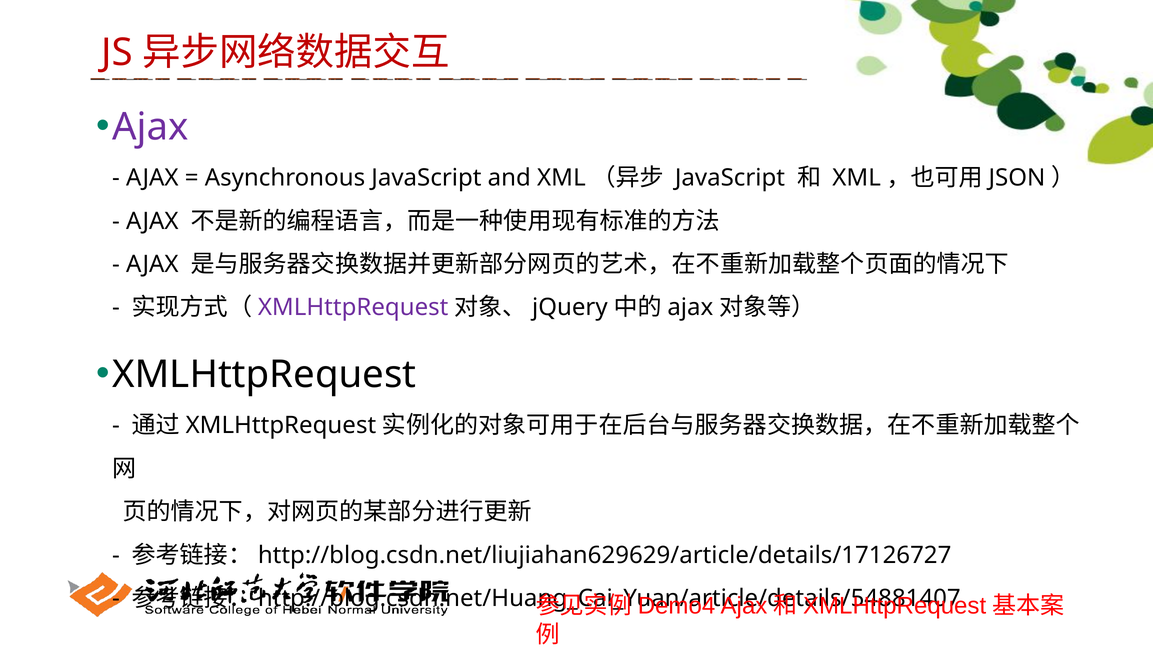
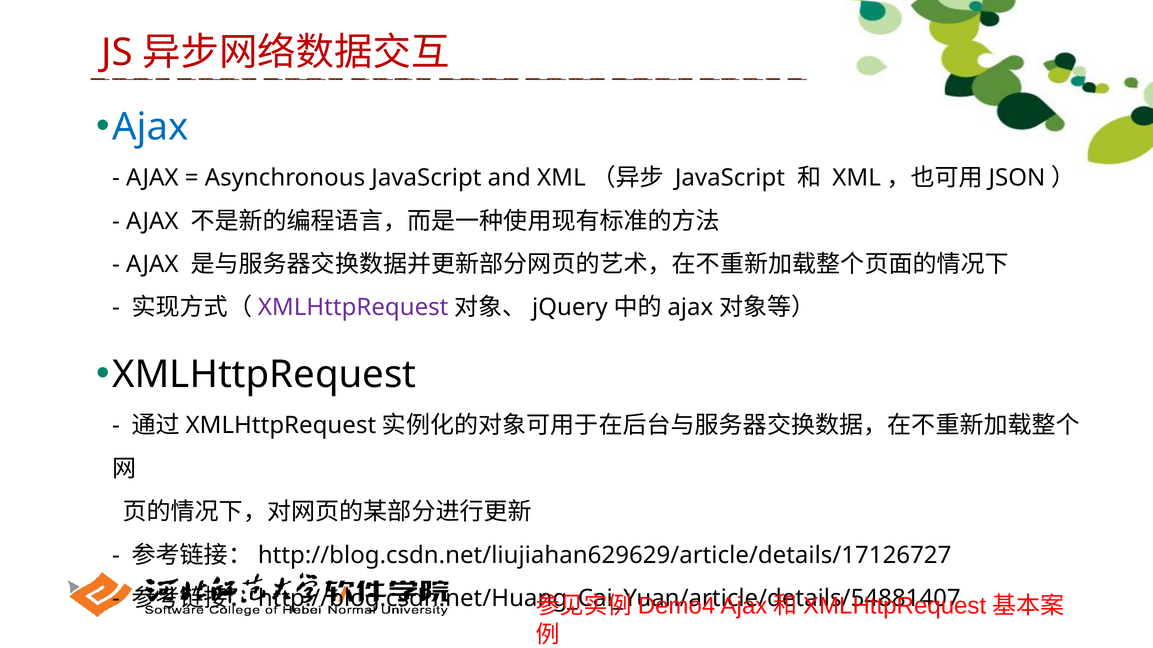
Ajax colour: purple -> blue (150, 127)
